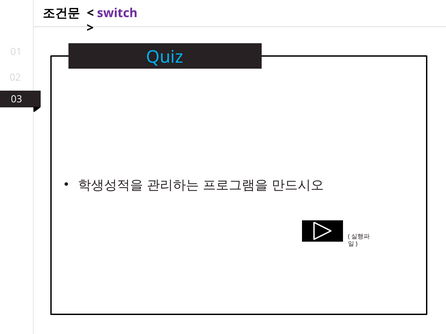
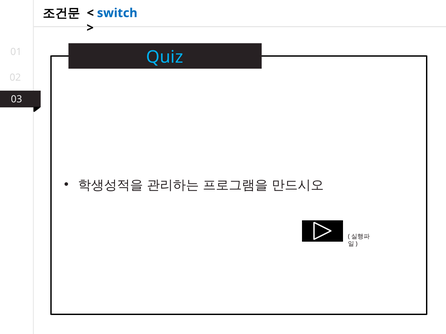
switch colour: purple -> blue (117, 13)
